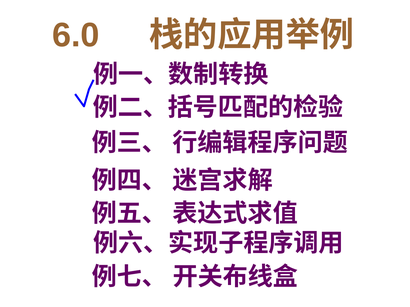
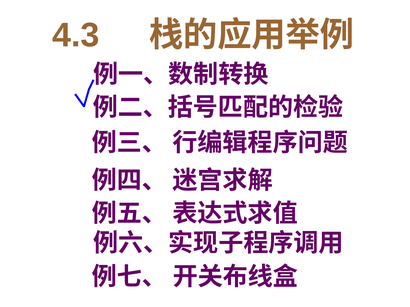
6.0: 6.0 -> 4.3 (76, 35)
